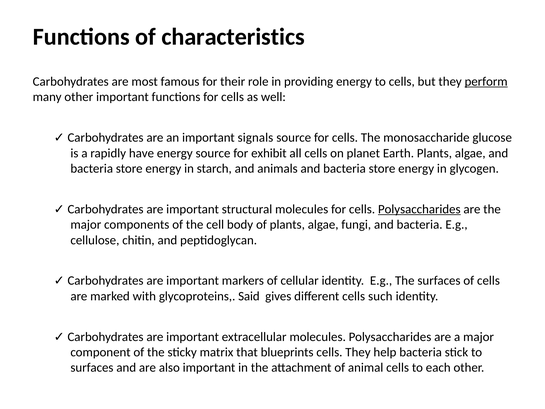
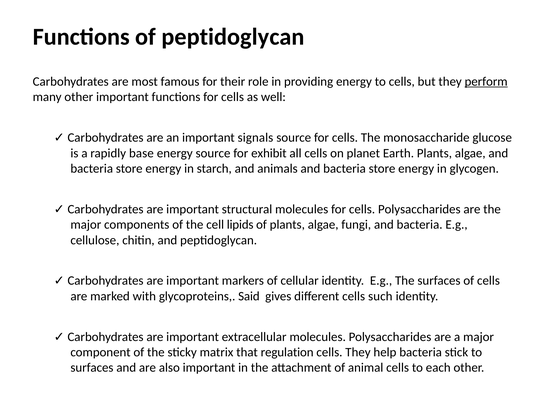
of characteristics: characteristics -> peptidoglycan (233, 37)
have: have -> base (141, 153)
Polysaccharides underline: present -> none (419, 209)
body: body -> lipids (240, 225)
blueprints: blueprints -> regulation (287, 352)
